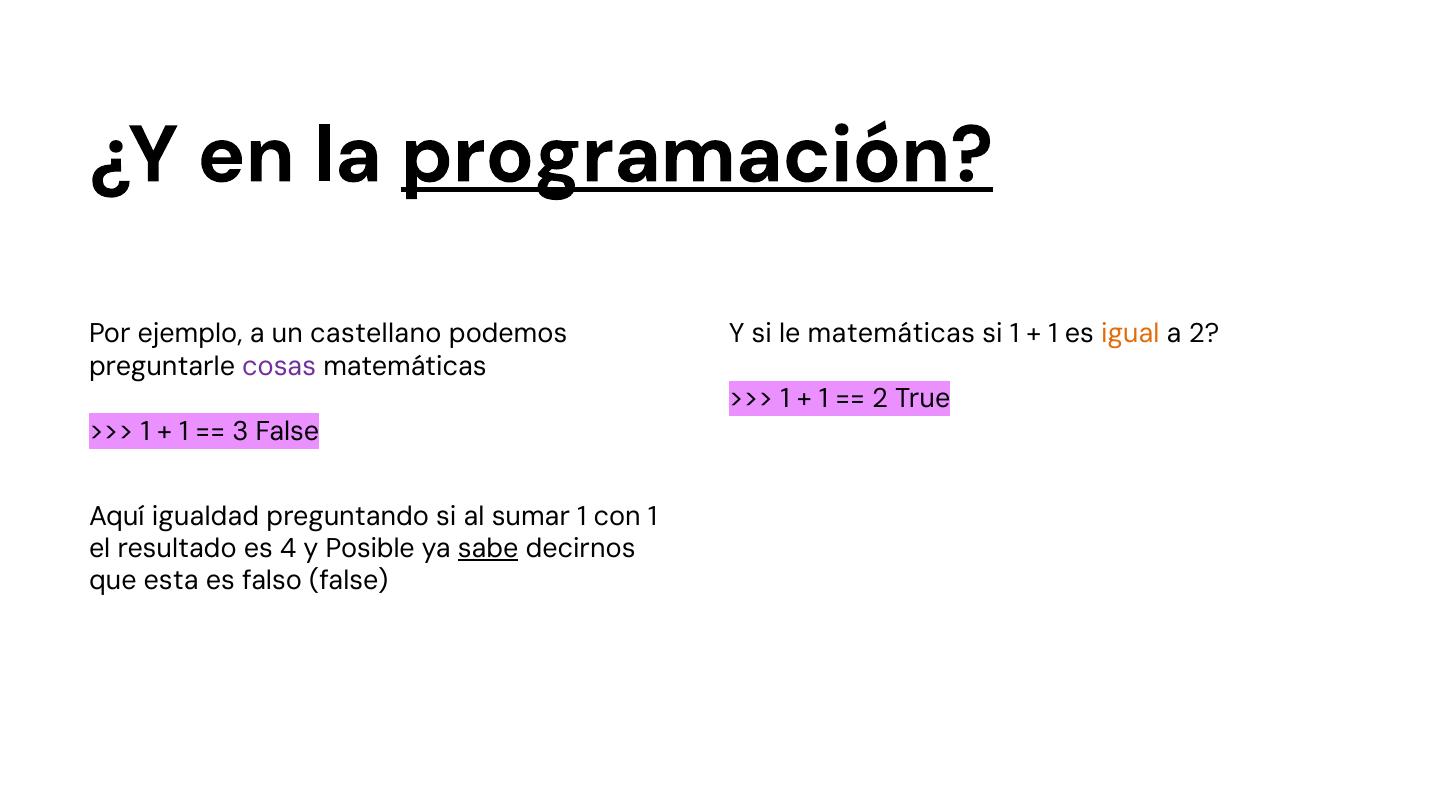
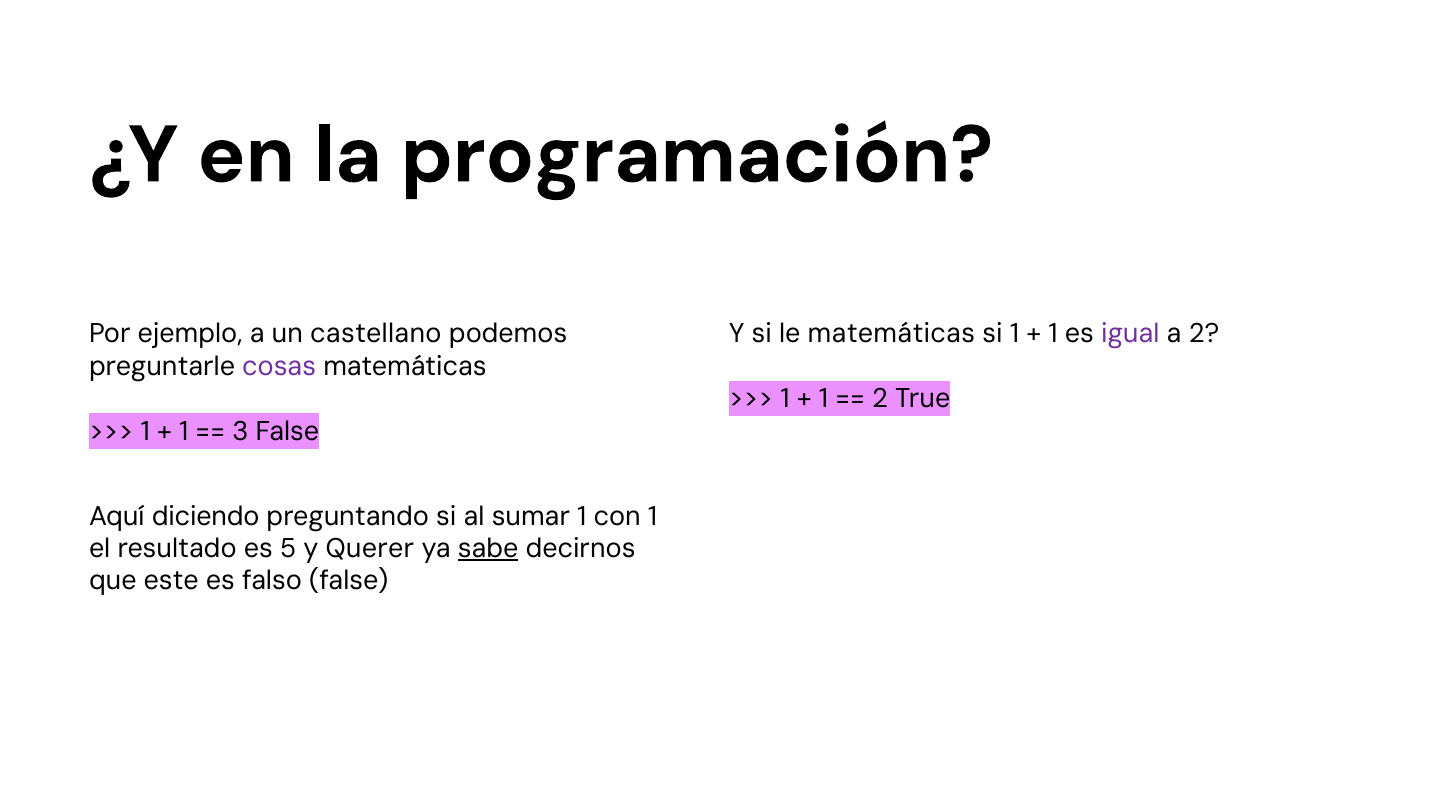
programación underline: present -> none (697, 155)
igual colour: orange -> purple (1130, 334)
igualdad: igualdad -> diciendo (206, 516)
4: 4 -> 5 (288, 548)
Posible: Posible -> Querer (370, 548)
esta: esta -> este (171, 581)
